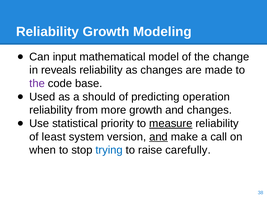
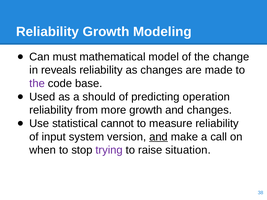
input: input -> must (65, 57)
priority: priority -> cannot (117, 124)
measure underline: present -> none (171, 124)
least: least -> input (54, 137)
trying colour: blue -> purple (109, 150)
carefully: carefully -> situation (188, 150)
